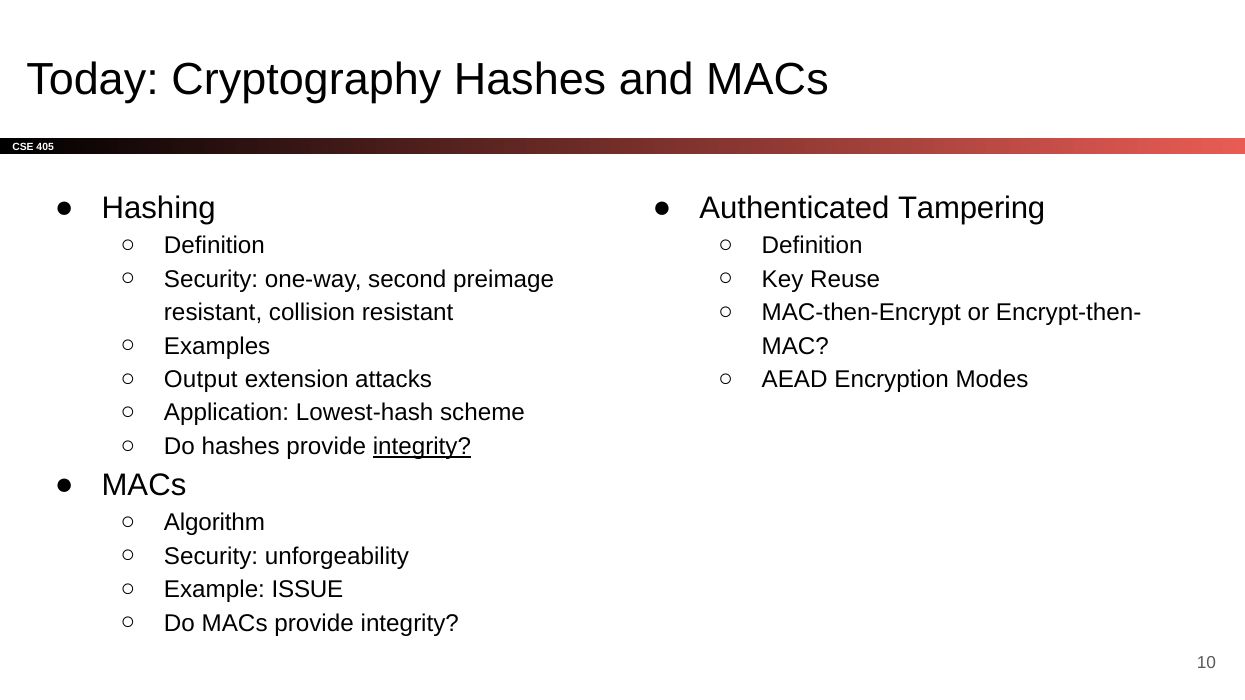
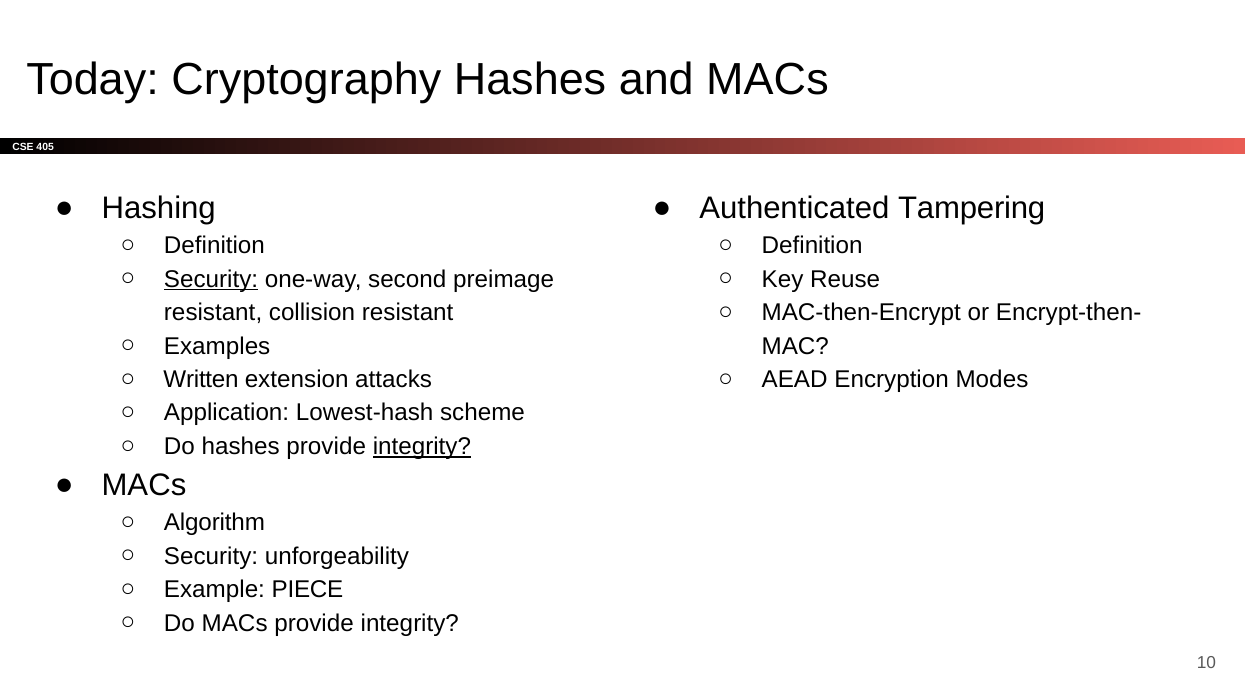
Security underline: none -> present (211, 279)
Output: Output -> Written (201, 380)
ISSUE: ISSUE -> PIECE (308, 590)
